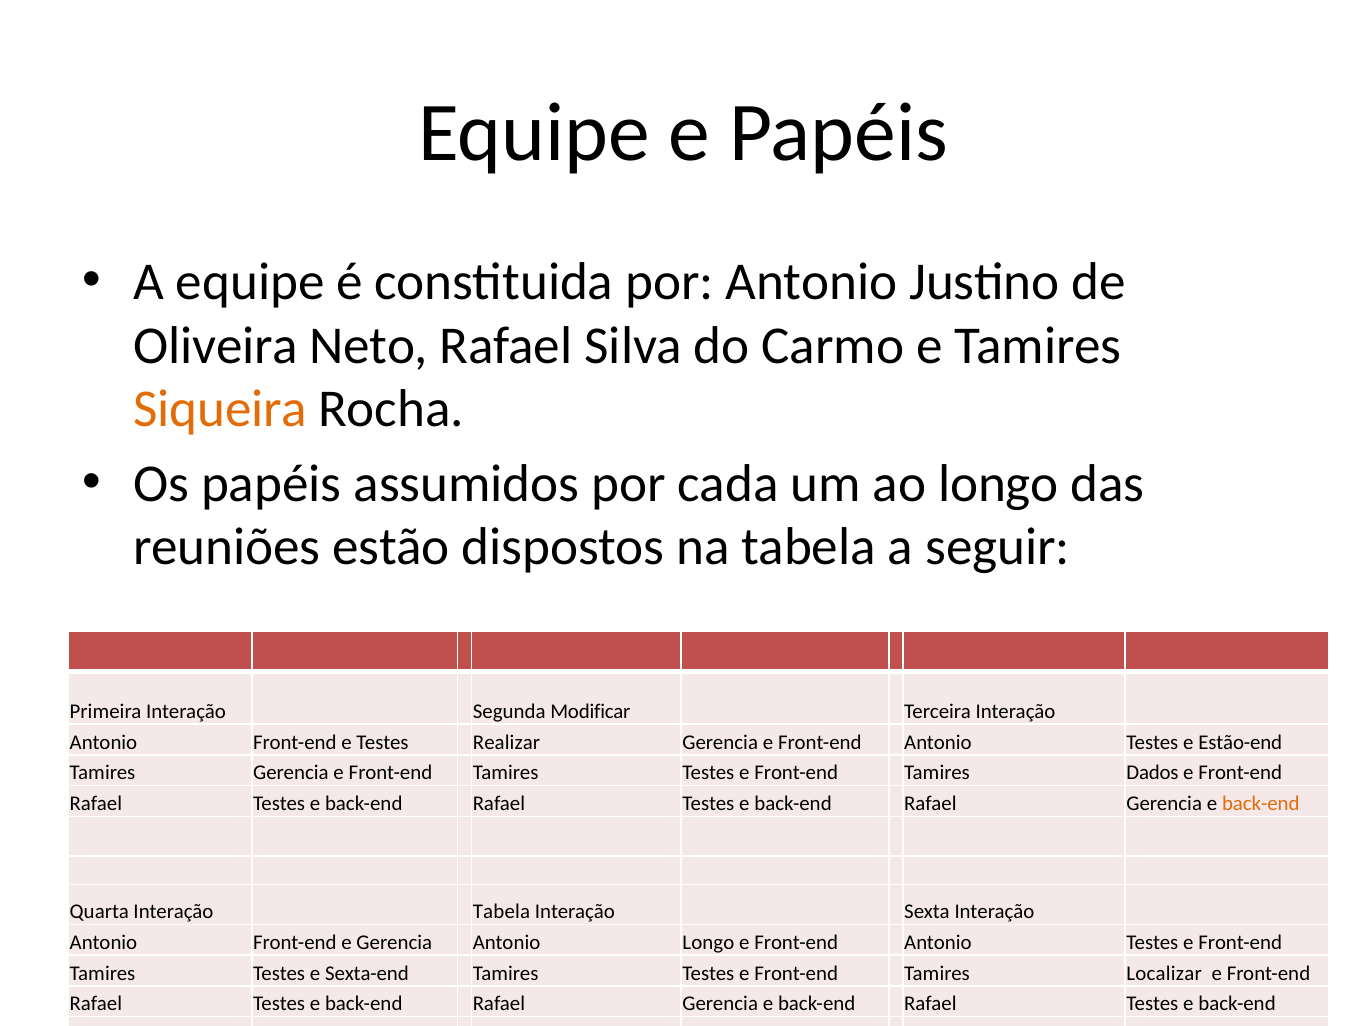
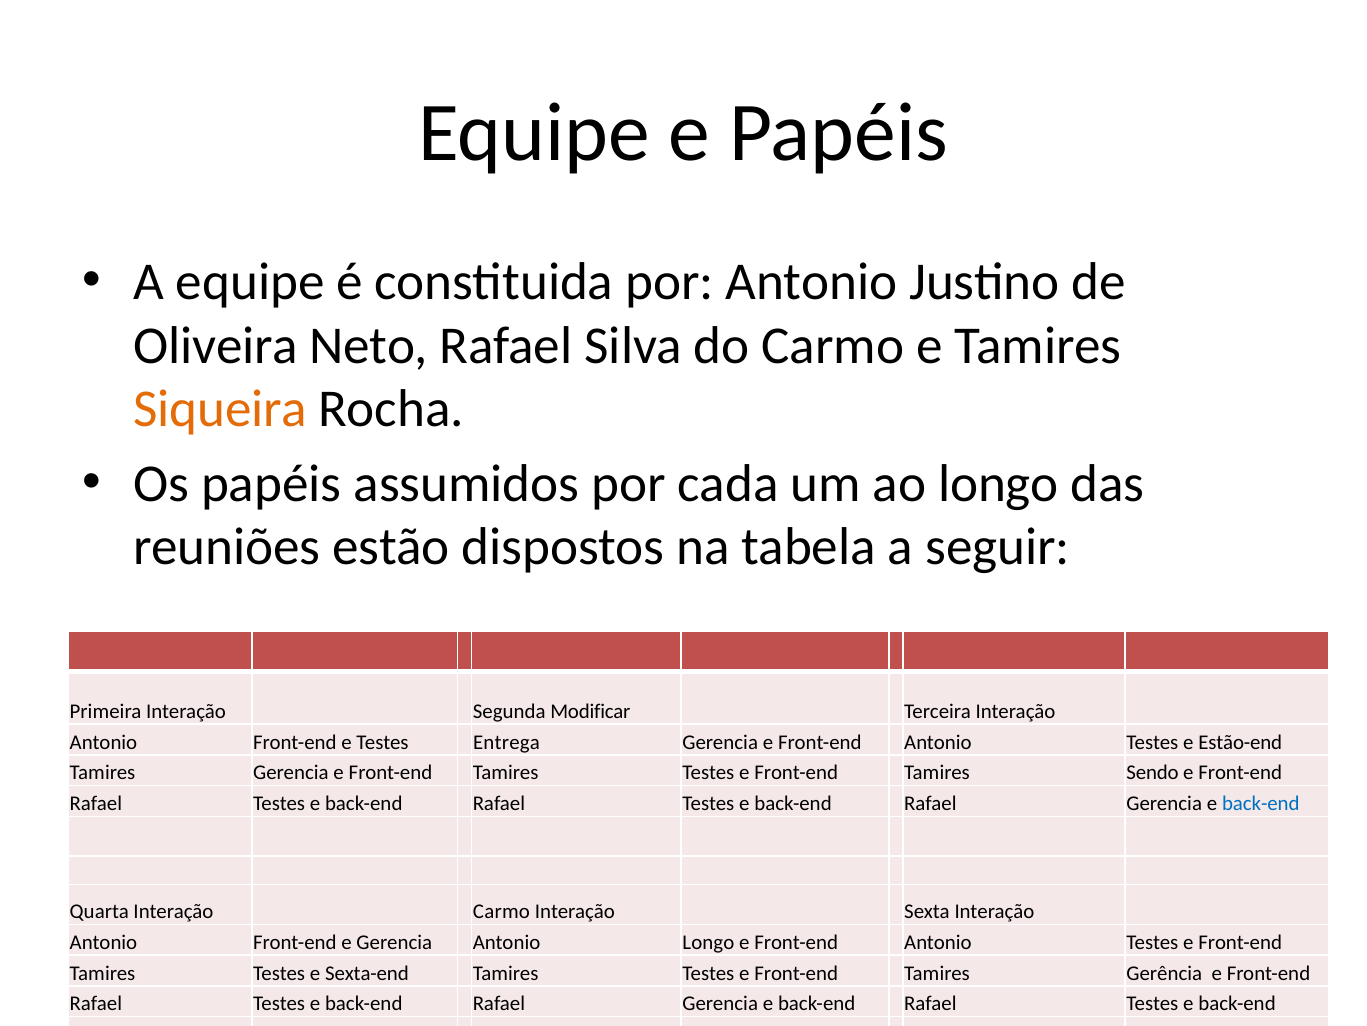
Realizar: Realizar -> Entrega (506, 742)
Dados: Dados -> Sendo (1153, 773)
back-end colour: orange -> blue (1261, 803)
Interação Tabela: Tabela -> Carmo (501, 911)
Localizar: Localizar -> Gerência (1164, 973)
